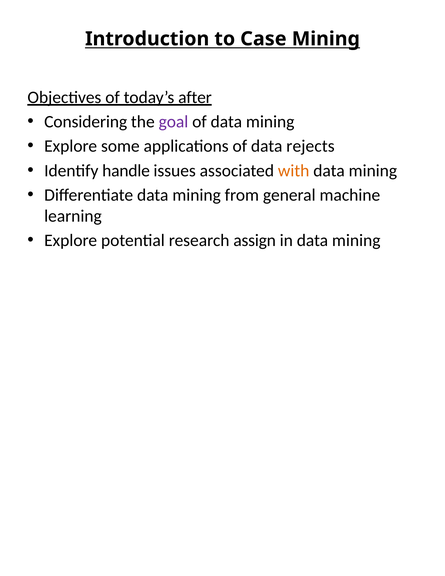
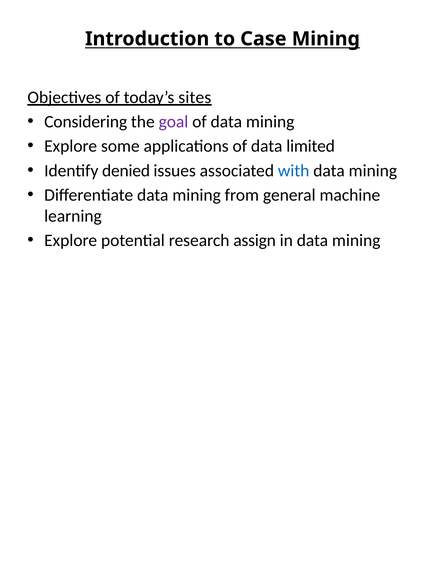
after: after -> sites (195, 97)
rejects: rejects -> limited (311, 146)
handle: handle -> denied (126, 171)
with colour: orange -> blue (294, 171)
